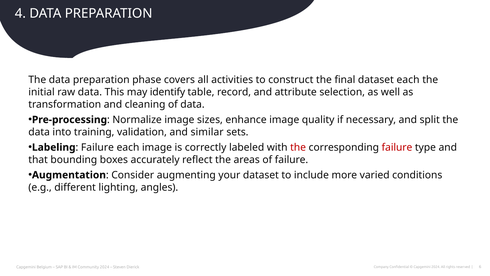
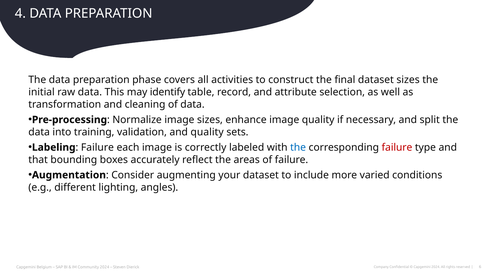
dataset each: each -> sizes (408, 80)
and similar: similar -> quality (207, 132)
the colour: red -> blue (298, 147)
